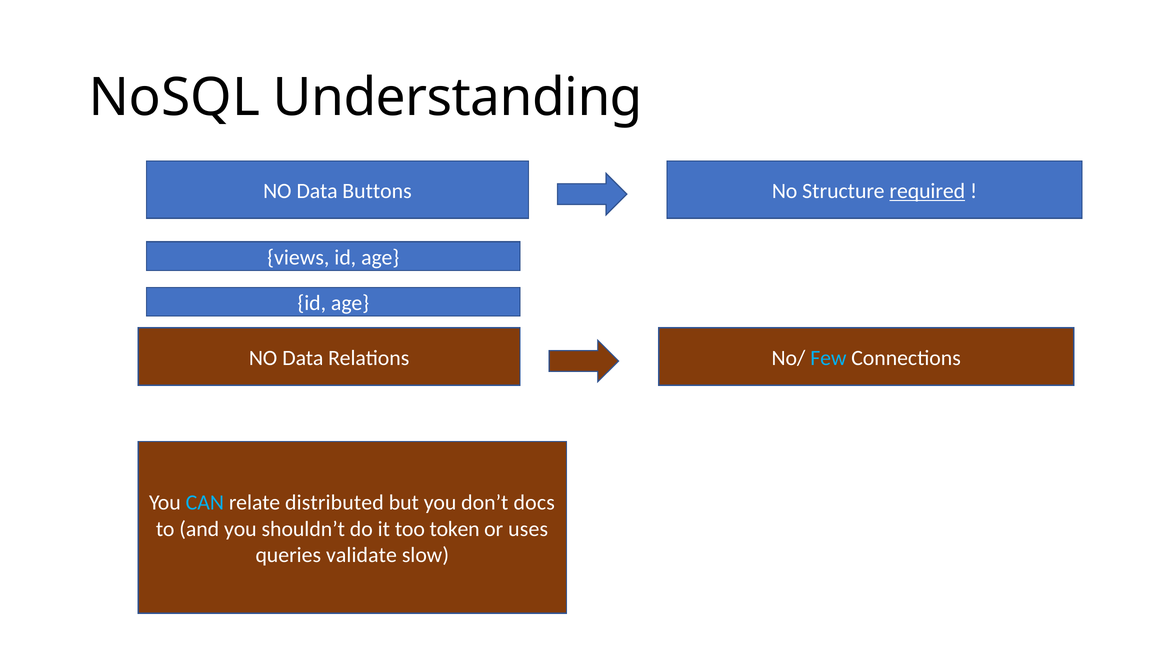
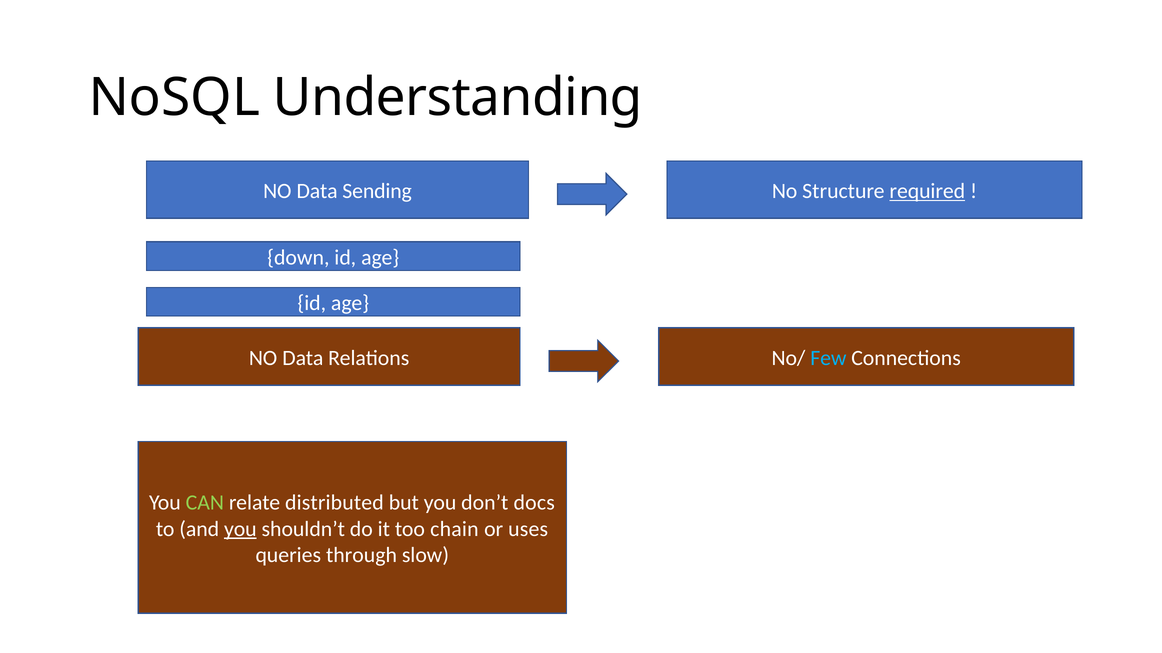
Buttons: Buttons -> Sending (377, 191)
views: views -> down (298, 258)
CAN colour: light blue -> light green (205, 503)
you underline: none -> present (240, 529)
token: token -> chain (454, 529)
validate: validate -> through (361, 556)
